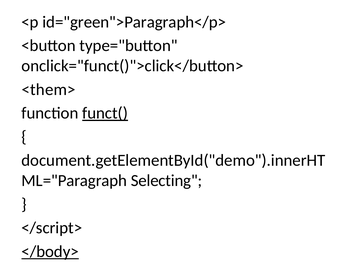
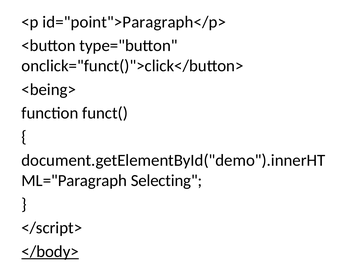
id="green">Paragraph</p>: id="green">Paragraph</p> -> id="point">Paragraph</p> (134, 22)
<them>: <them> -> <being> (49, 89)
funct( underline: present -> none (105, 113)
